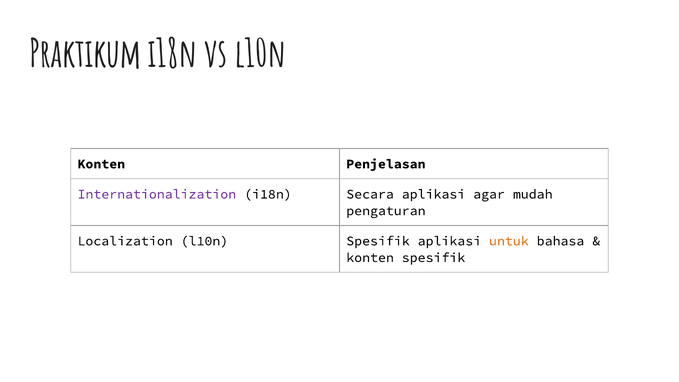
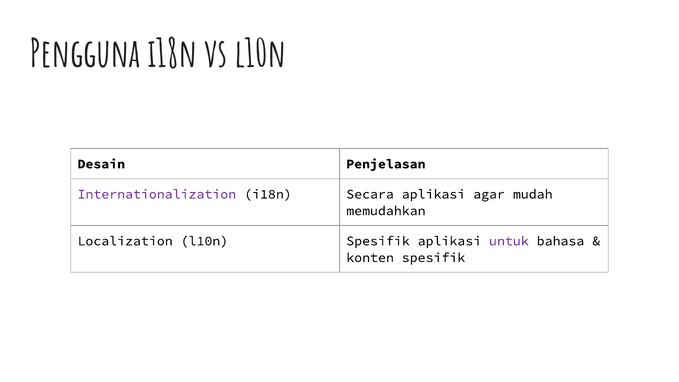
Praktikum: Praktikum -> Pengguna (85, 54)
Konten: Konten -> Desain (101, 164)
pengaturan: pengaturan -> memudahkan (386, 211)
untuk colour: orange -> purple (509, 241)
